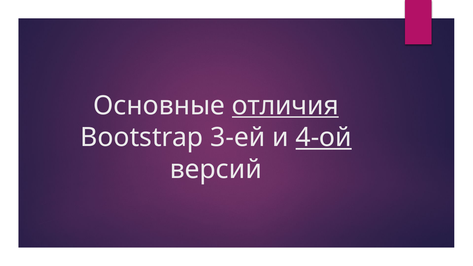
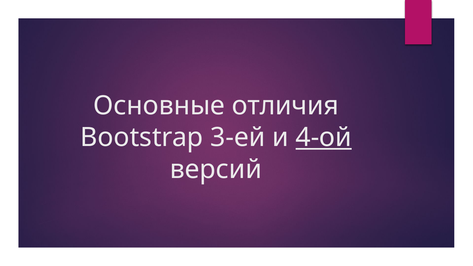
отличия underline: present -> none (285, 106)
